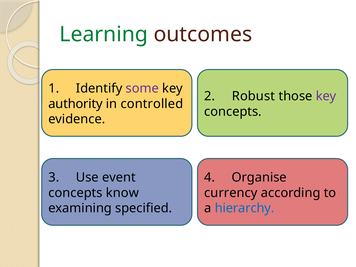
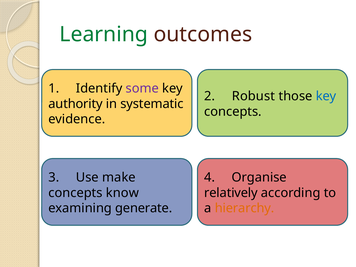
key colour: purple -> blue (326, 96)
controlled: controlled -> systematic (152, 104)
event: event -> make (119, 177)
currency: currency -> relatively (231, 193)
specified: specified -> generate (144, 208)
hierarchy colour: blue -> orange (245, 208)
